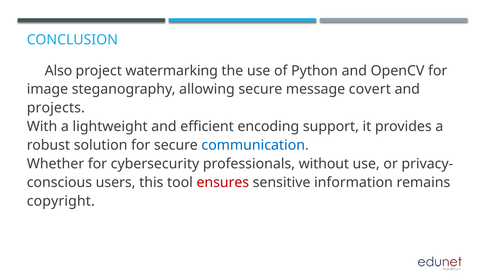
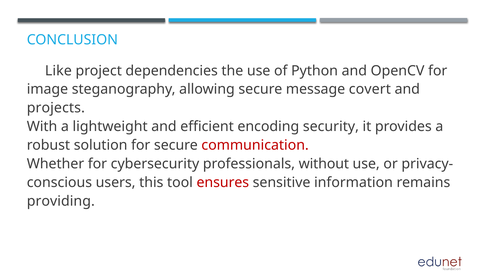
Also: Also -> Like (58, 71)
watermarking: watermarking -> dependencies (172, 71)
support: support -> security (331, 127)
communication colour: blue -> red (255, 145)
copyright: copyright -> providing (61, 201)
